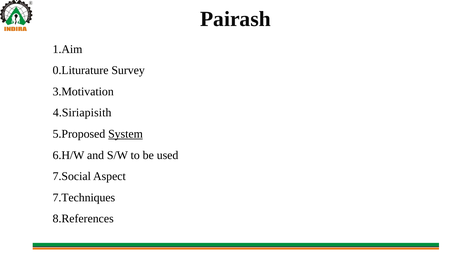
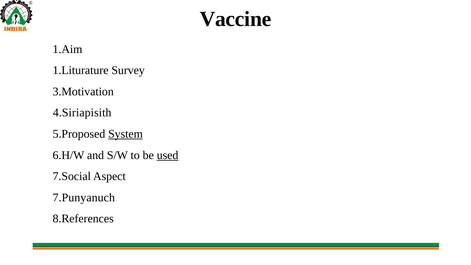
Pairash: Pairash -> Vaccine (236, 19)
0.Liturature: 0.Liturature -> 1.Liturature (81, 70)
used underline: none -> present (168, 155)
7.Techniques: 7.Techniques -> 7.Punyanuch (84, 197)
